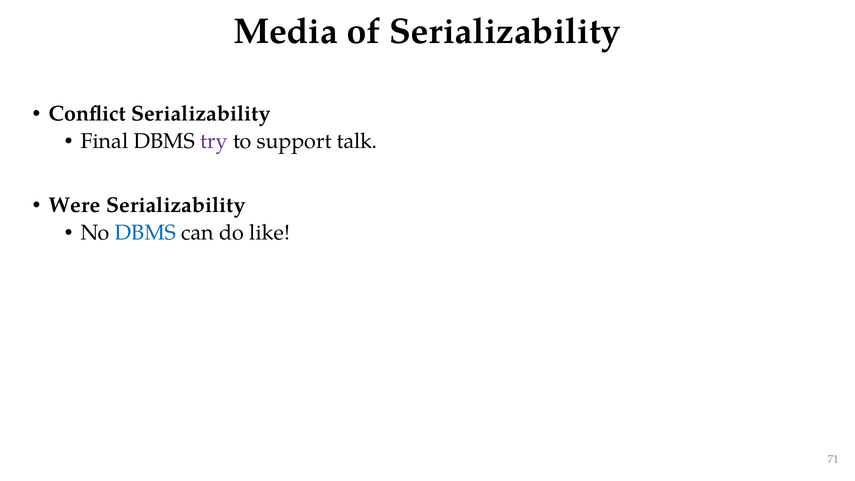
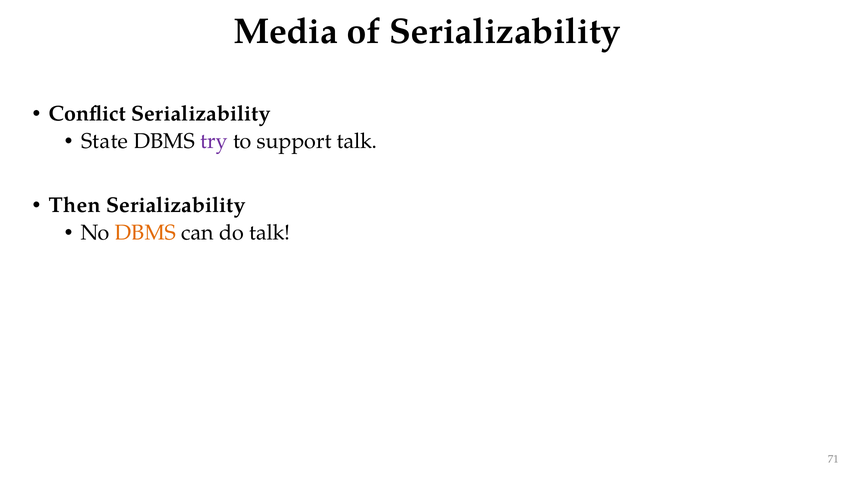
Final: Final -> State (105, 141)
Were: Were -> Then (75, 205)
DBMS colour: blue -> orange (145, 233)
do like: like -> talk (270, 233)
